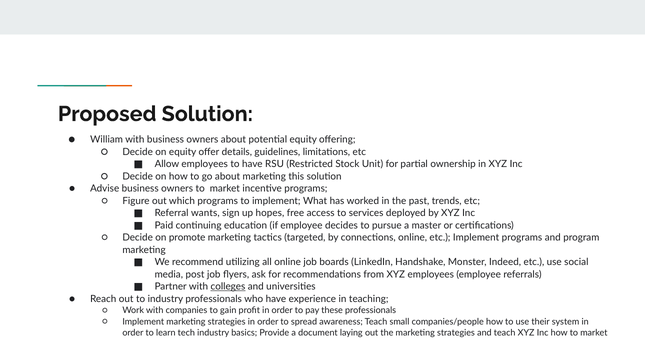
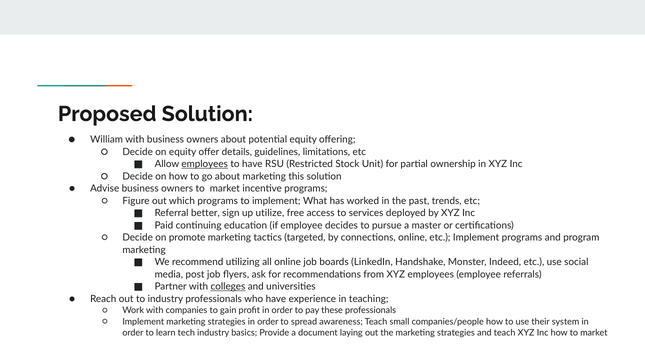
employees underline: none -> present (205, 164)
wants: wants -> better (205, 213)
hopes: hopes -> utilize (270, 213)
